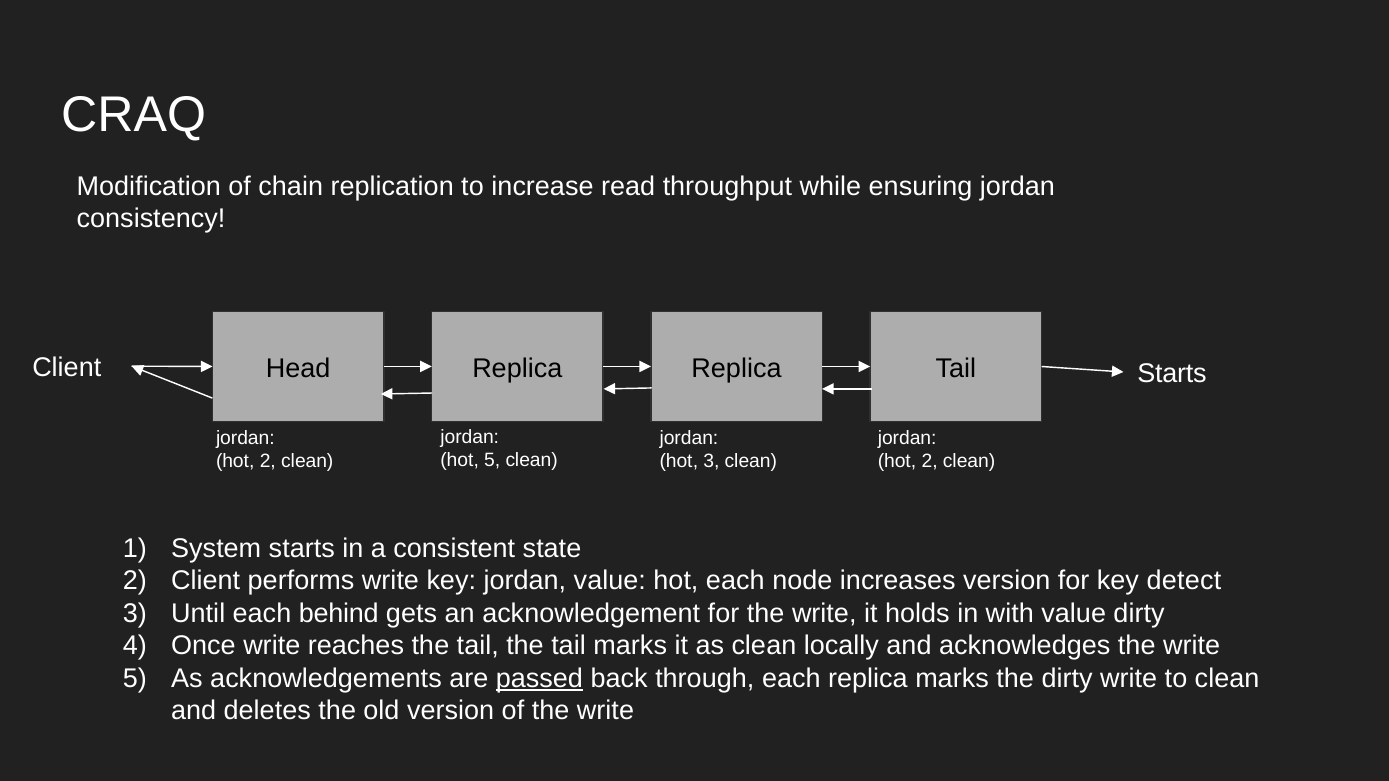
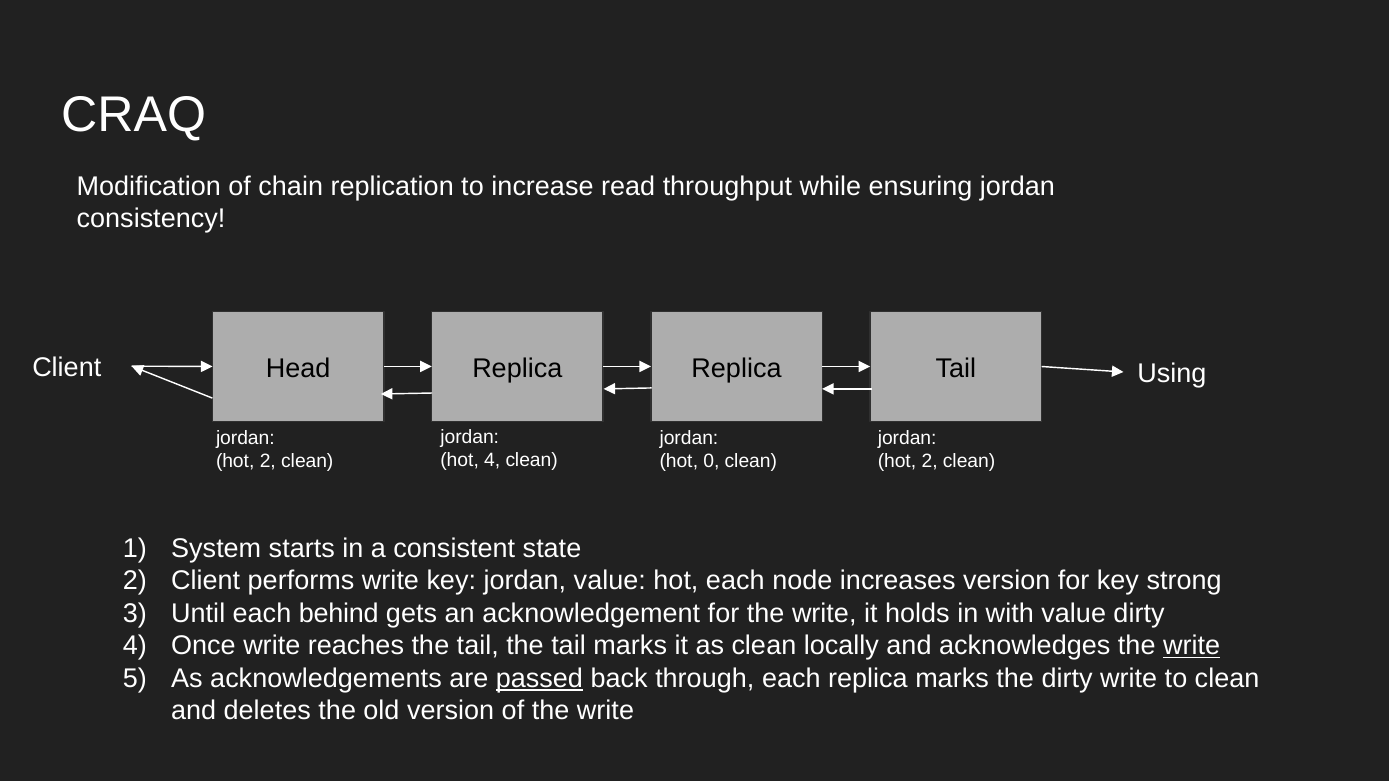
Client Starts: Starts -> Using (1172, 374)
hot 5: 5 -> 4 (492, 460)
hot 3: 3 -> 0 (711, 462)
detect: detect -> strong (1184, 581)
write underline: none -> present (1192, 646)
